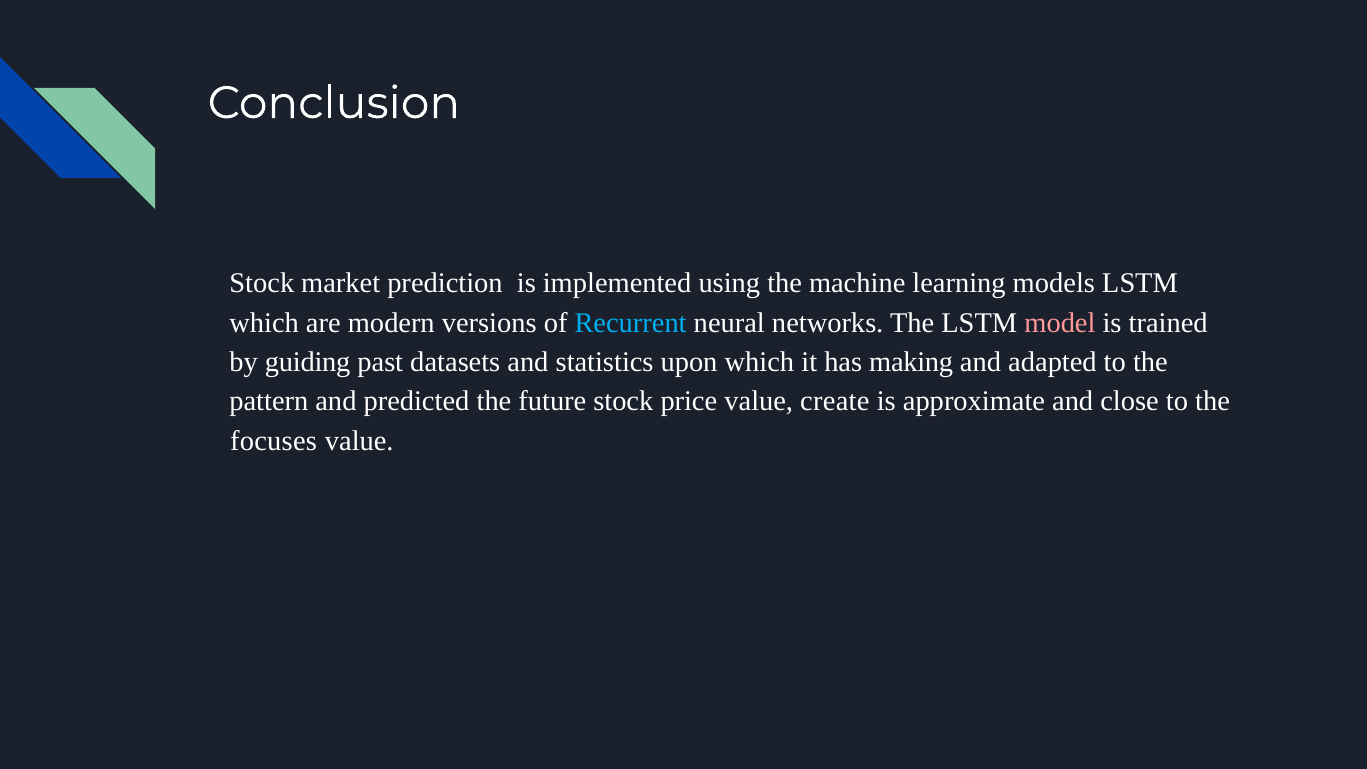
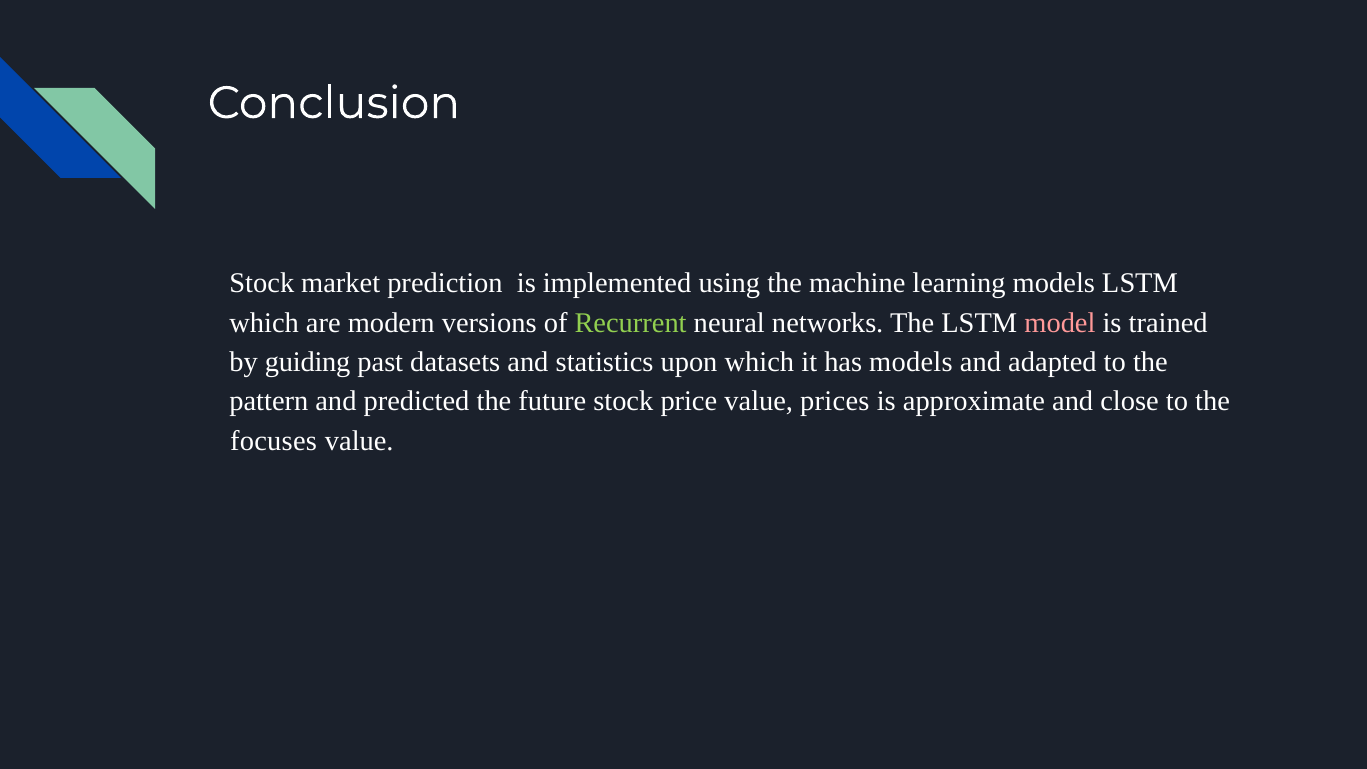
Recurrent colour: light blue -> light green (631, 323)
has making: making -> models (911, 362)
create: create -> prices (835, 401)
